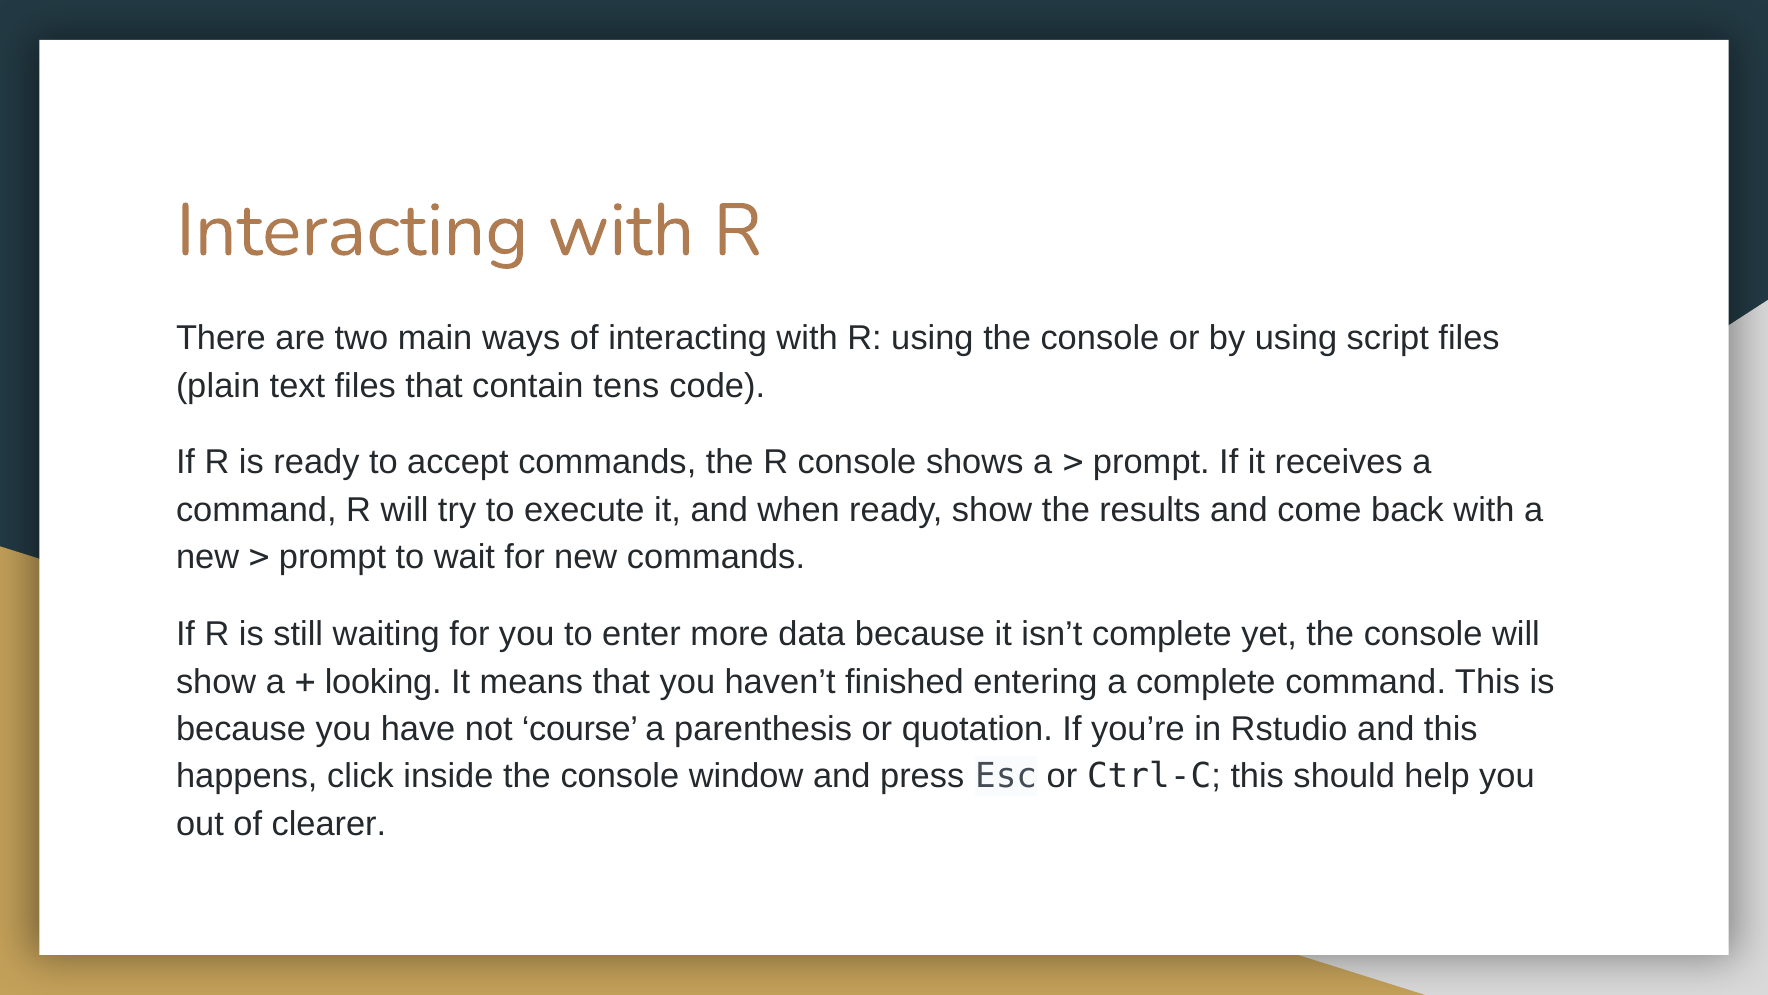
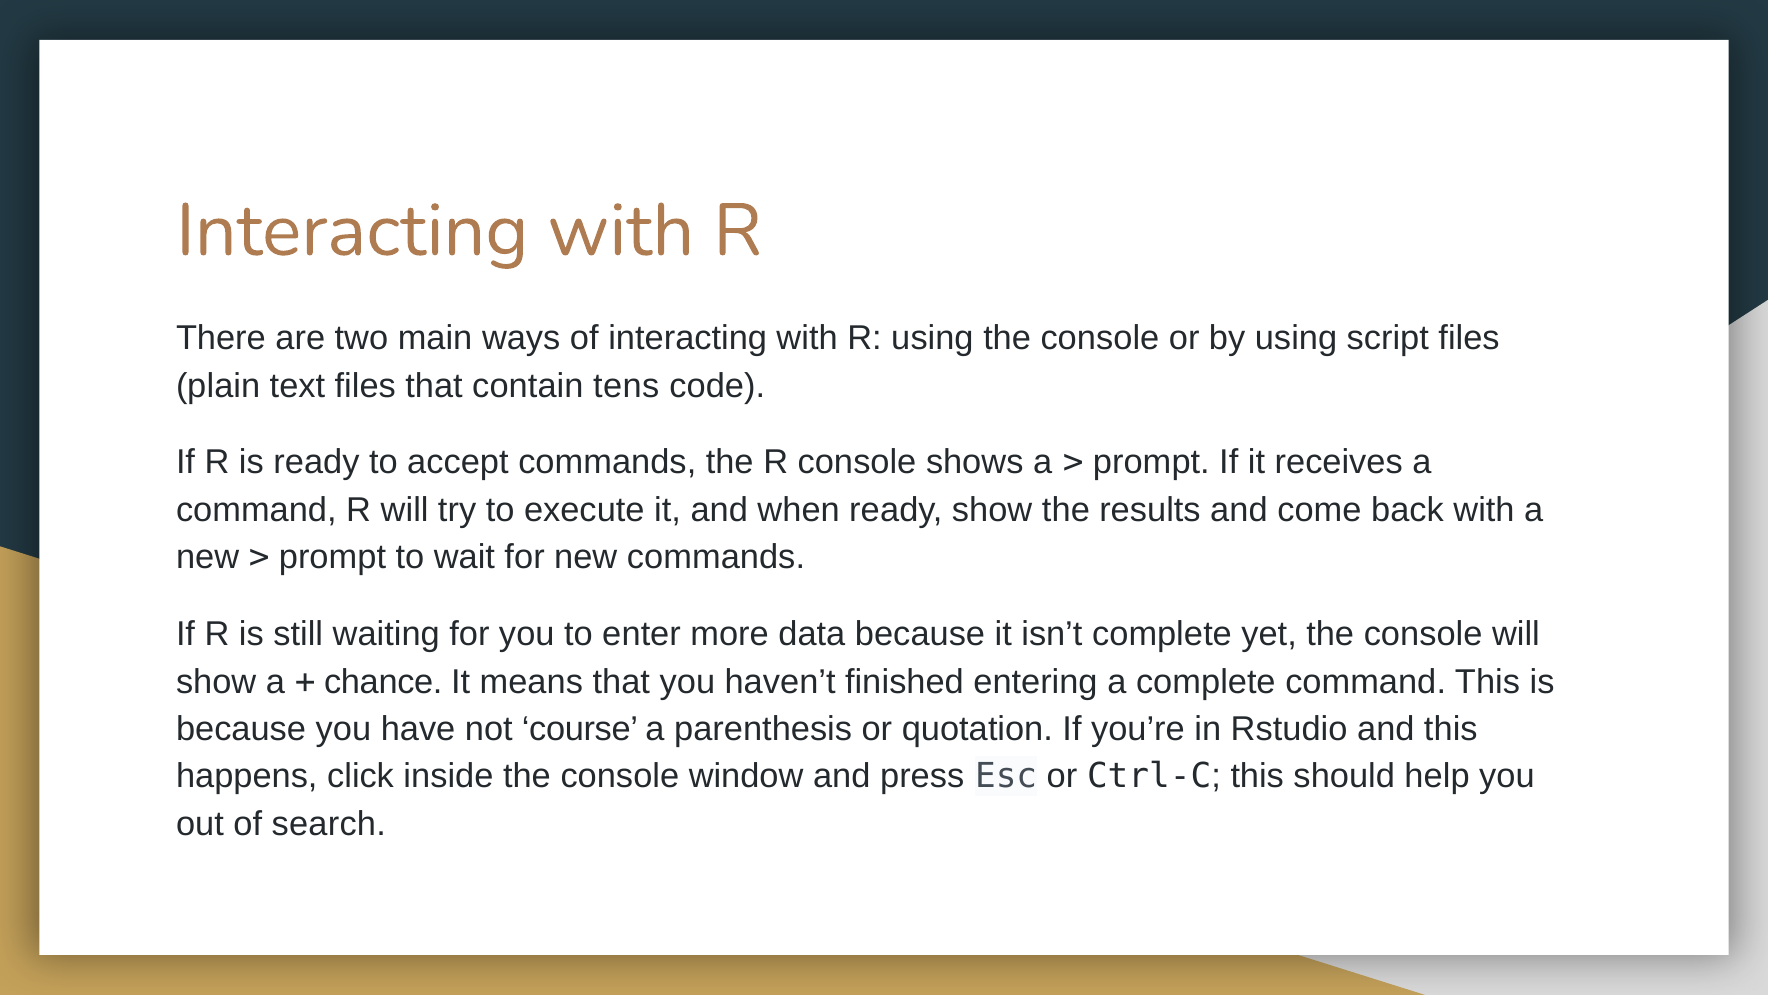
looking: looking -> chance (383, 681)
clearer: clearer -> search (329, 824)
